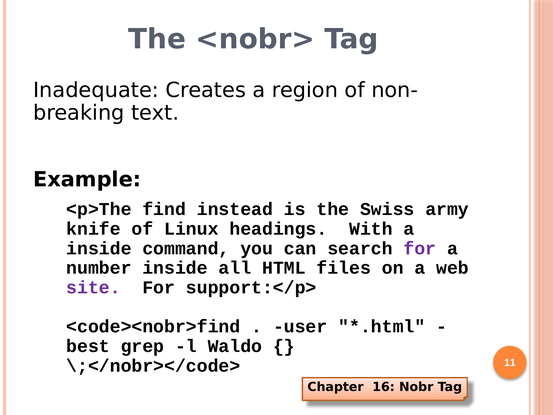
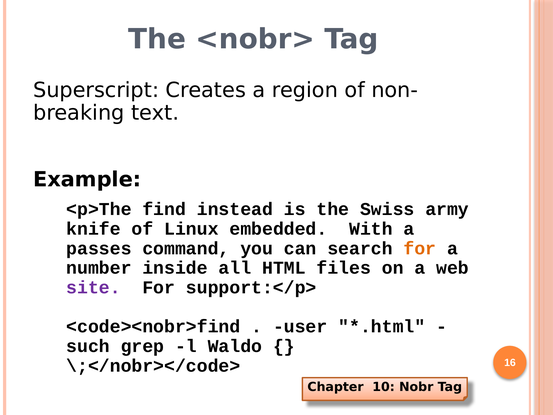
Inadequate: Inadequate -> Superscript (96, 90)
headings: headings -> embedded (278, 229)
inside: inside -> passes (99, 248)
for colour: purple -> orange (420, 248)
best: best -> such (88, 346)
11: 11 -> 16 (510, 363)
16: 16 -> 10 (384, 387)
